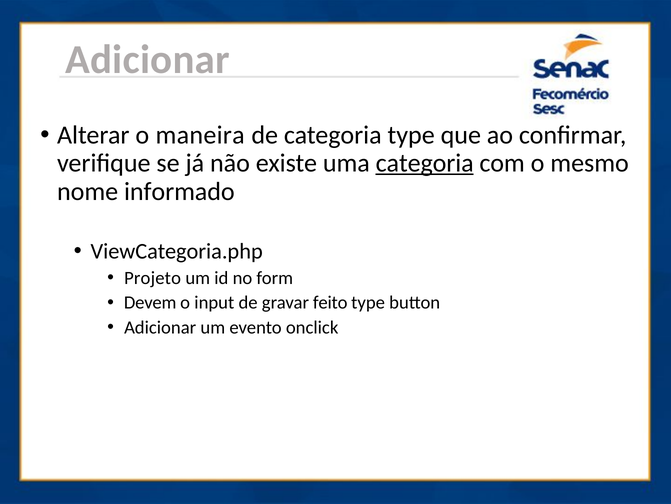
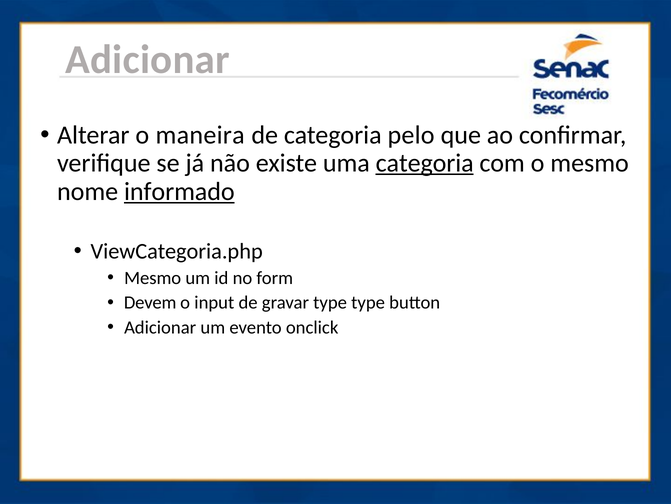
categoria type: type -> pelo (411, 135)
informado underline: none -> present (179, 191)
Projeto: Projeto -> Mesmo (153, 278)
gravar feito: feito -> type (330, 302)
